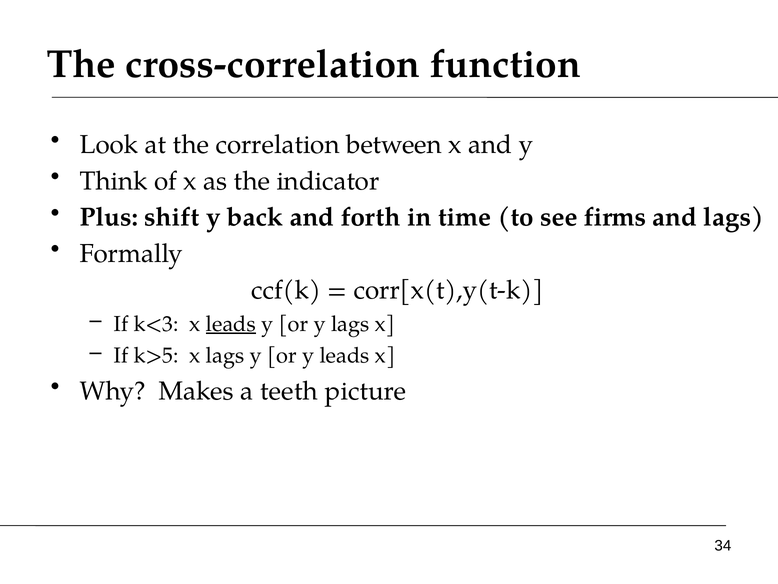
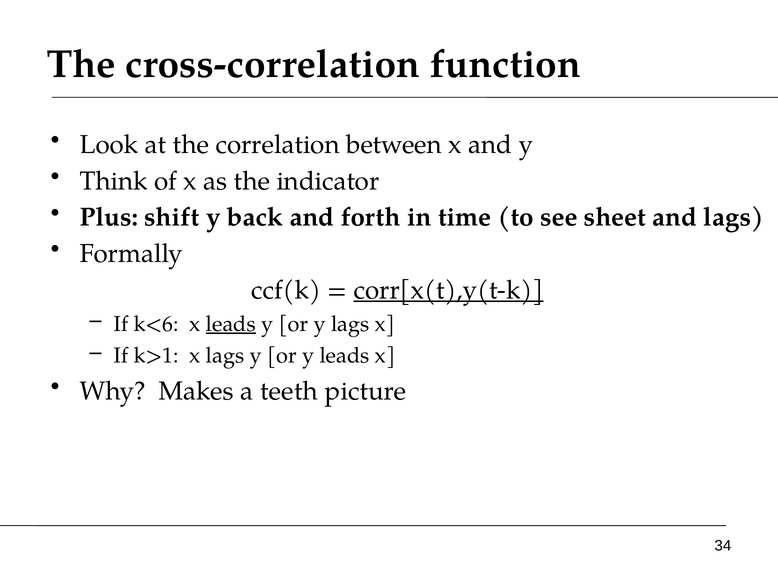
firms: firms -> sheet (615, 217)
corr[x(t),y(t-k underline: none -> present (449, 290)
k<3: k<3 -> k<6 (156, 324)
k>5: k>5 -> k>1 (156, 355)
